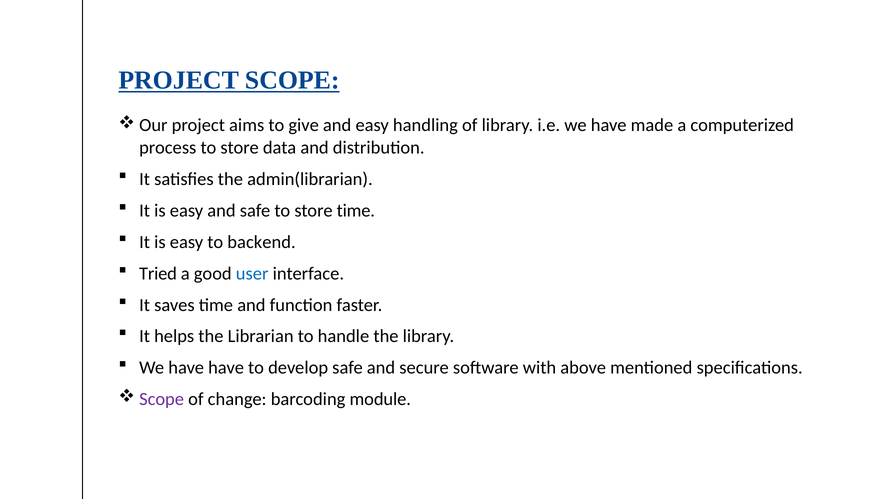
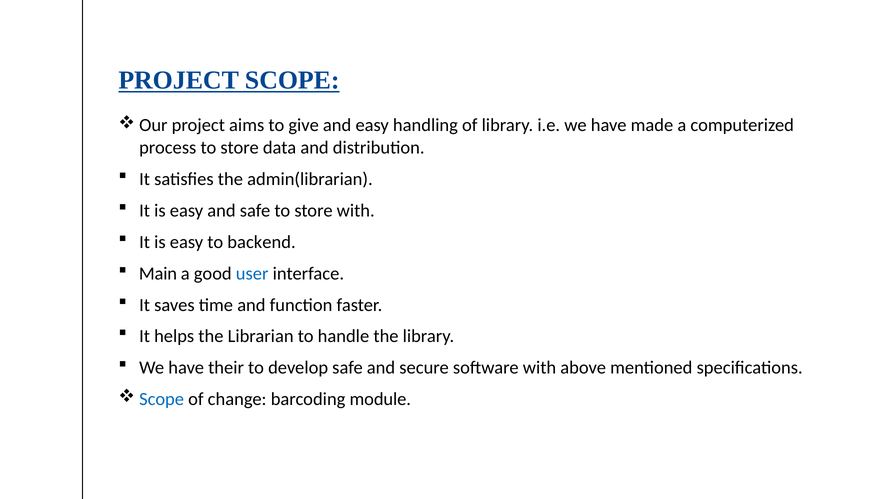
store time: time -> with (356, 210)
Tried: Tried -> Main (158, 273)
have have: have -> their (226, 368)
Scope colour: purple -> blue (162, 399)
